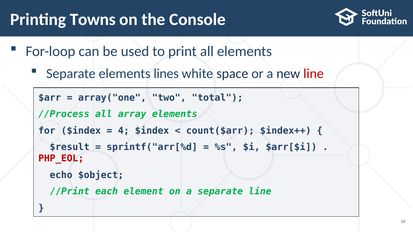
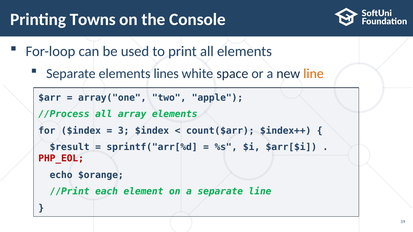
line colour: red -> orange (314, 74)
total: total -> apple (217, 98)
4: 4 -> 3 (124, 131)
$object: $object -> $orange (101, 175)
